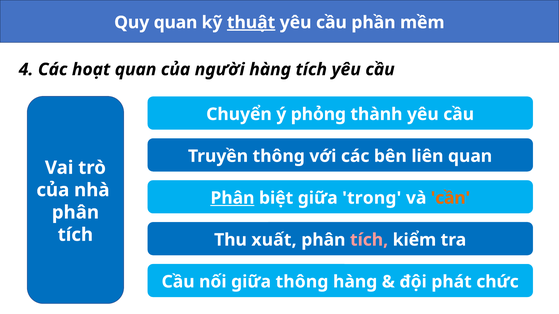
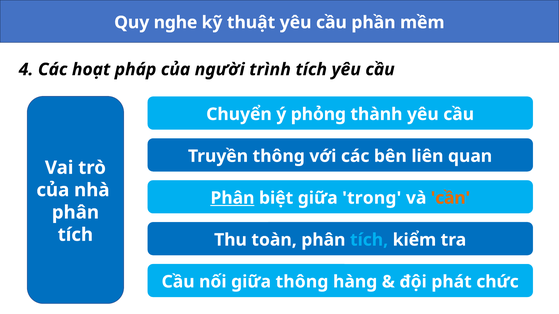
Quy quan: quan -> nghe (176, 23)
thuật underline: present -> none (251, 23)
hoạt quan: quan -> pháp (136, 70)
người hàng: hàng -> trình (270, 70)
xuất: xuất -> toàn (274, 240)
tích colour: pink -> light blue (369, 240)
